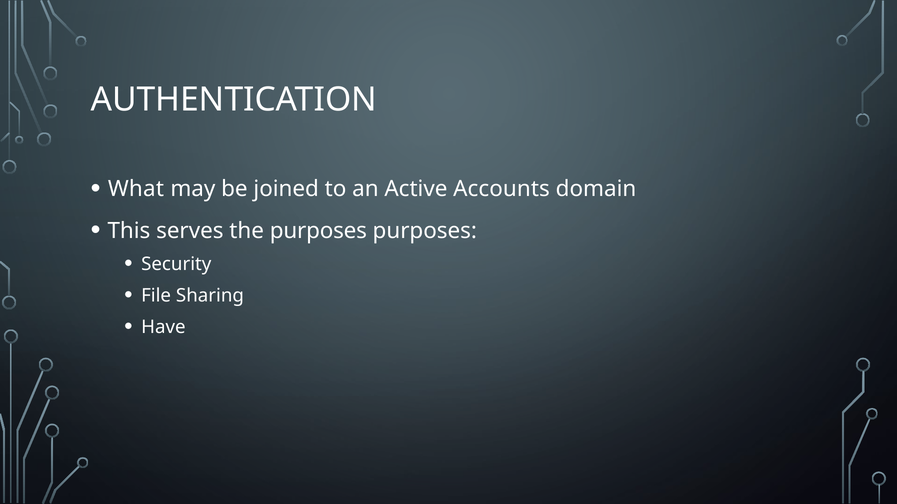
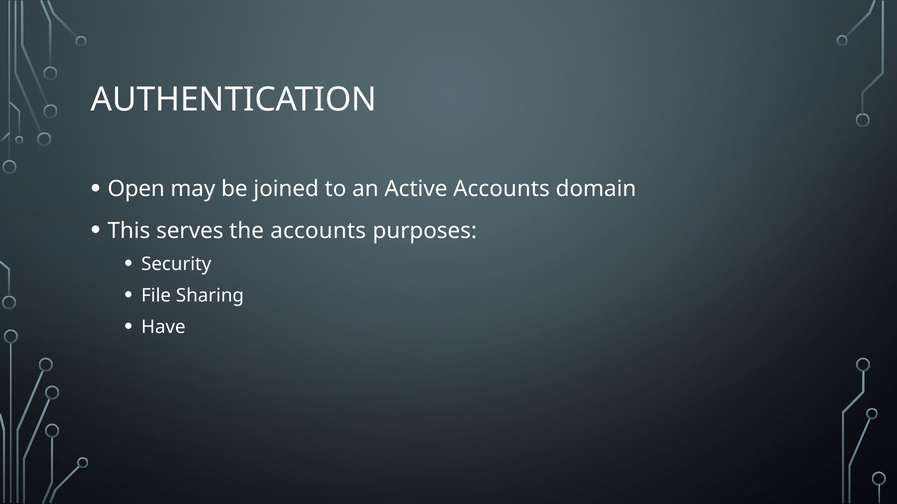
What: What -> Open (136, 189)
the purposes: purposes -> accounts (318, 231)
